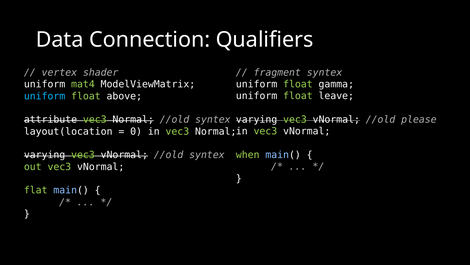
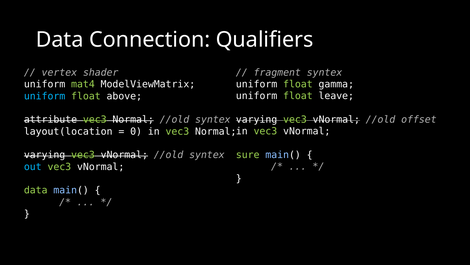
please: please -> offset (419, 119)
when: when -> sure (248, 155)
out colour: light green -> light blue (33, 166)
flat: flat -> data (36, 190)
